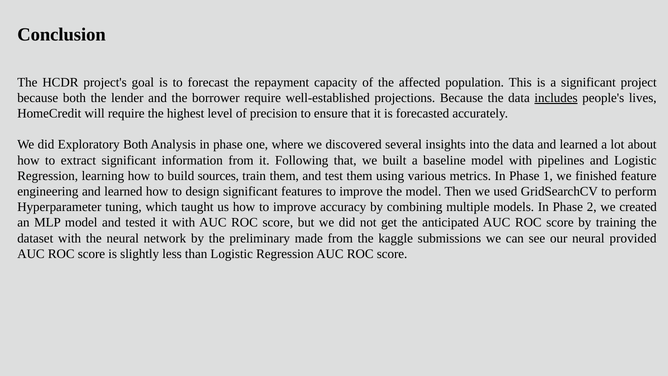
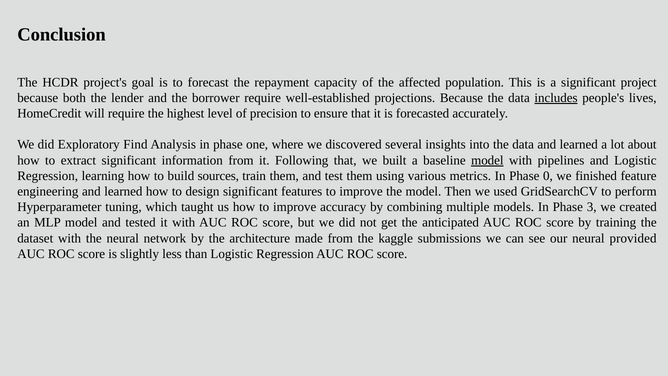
Exploratory Both: Both -> Find (135, 145)
model underline: none -> present (487, 160)
1: 1 -> 0 (548, 176)
2: 2 -> 3 (592, 207)
preliminary: preliminary -> architecture (260, 238)
